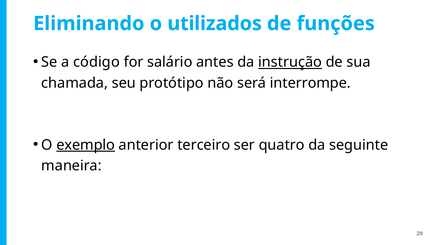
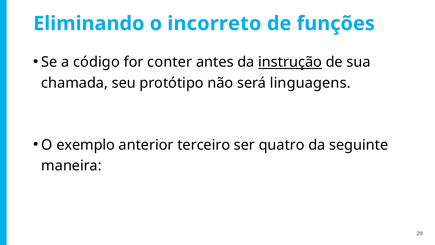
utilizados: utilizados -> incorreto (214, 24)
salário: salário -> conter (170, 62)
interrompe: interrompe -> linguagens (310, 83)
exemplo underline: present -> none (86, 145)
